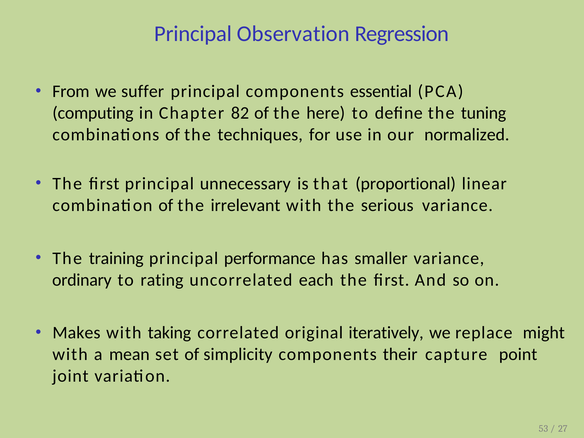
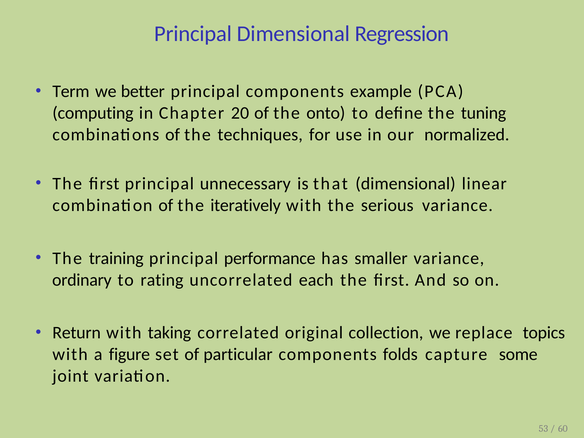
Principal Observation: Observation -> Dimensional (293, 34)
From: From -> Term (71, 91)
suffer: suffer -> better (143, 91)
essential: essential -> example (381, 91)
82: 82 -> 20 (240, 113)
here: here -> onto (326, 113)
that proportional: proportional -> dimensional (405, 184)
irrelevant: irrelevant -> iteratively (246, 205)
Makes: Makes -> Return (77, 333)
iteratively: iteratively -> collection (386, 333)
might: might -> topics (544, 333)
mean: mean -> figure (129, 355)
simplicity: simplicity -> particular (238, 355)
their: their -> folds (400, 355)
point: point -> some (518, 355)
27: 27 -> 60 (563, 429)
